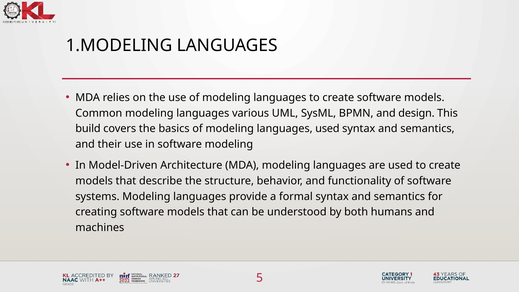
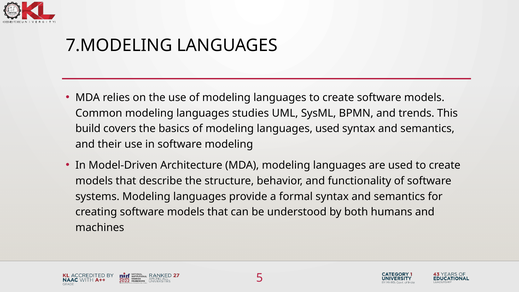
1.MODELING: 1.MODELING -> 7.MODELING (119, 45)
various: various -> studies (251, 113)
design: design -> trends (416, 113)
